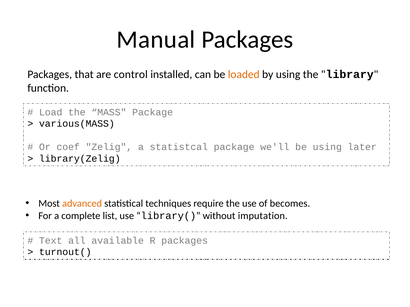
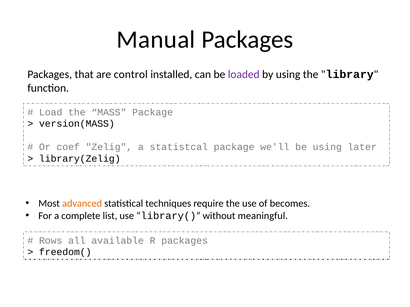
loaded colour: orange -> purple (244, 74)
various(MASS: various(MASS -> version(MASS (77, 124)
imputation: imputation -> meaningful (263, 216)
Text: Text -> Rows (51, 241)
turnout(: turnout( -> freedom( (65, 253)
